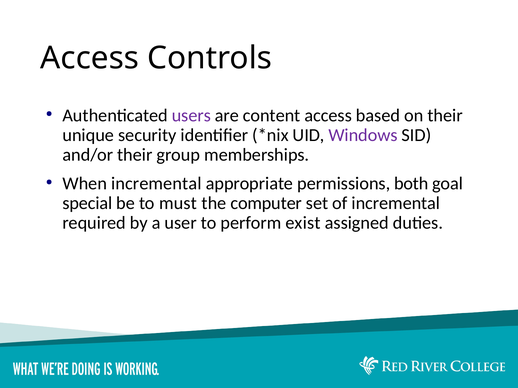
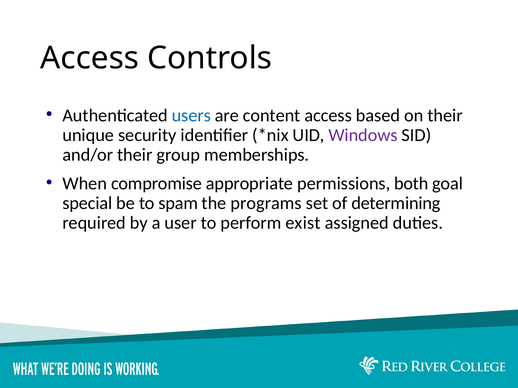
users colour: purple -> blue (191, 115)
When incremental: incremental -> compromise (156, 184)
must: must -> spam (178, 204)
computer: computer -> programs (266, 204)
of incremental: incremental -> determining (396, 204)
